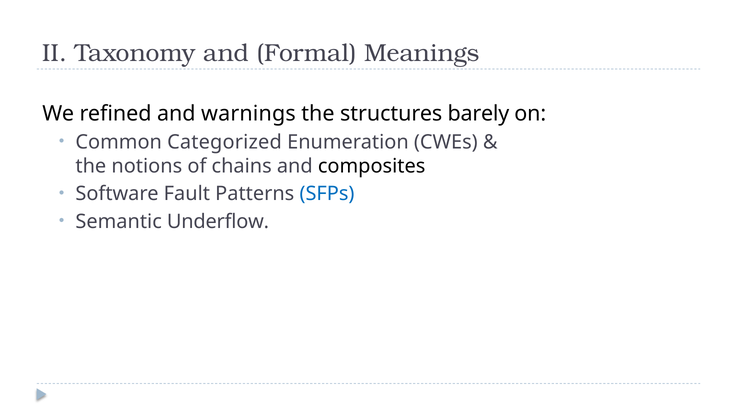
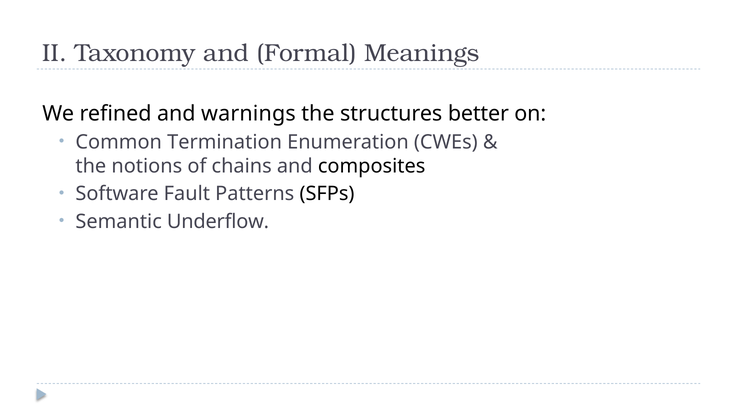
barely: barely -> better (478, 114)
Categorized: Categorized -> Termination (225, 142)
SFPs colour: blue -> black (327, 194)
